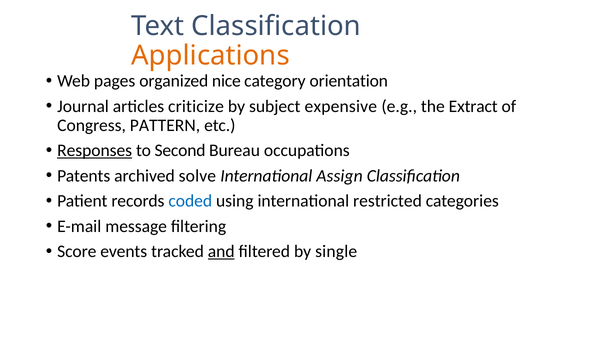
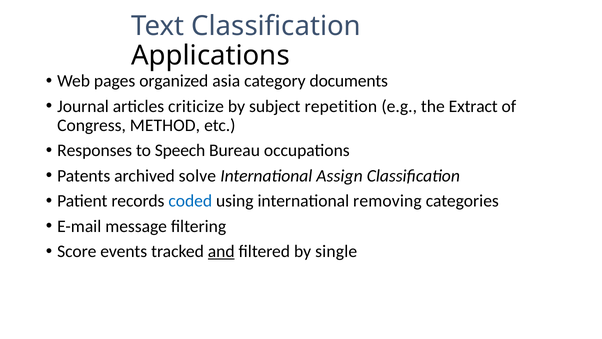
Applications colour: orange -> black (211, 56)
nice: nice -> asia (226, 81)
orientation: orientation -> documents (349, 81)
expensive: expensive -> repetition (341, 106)
PATTERN: PATTERN -> METHOD (165, 125)
Responses underline: present -> none (95, 150)
Second: Second -> Speech (180, 150)
restricted: restricted -> removing (387, 201)
